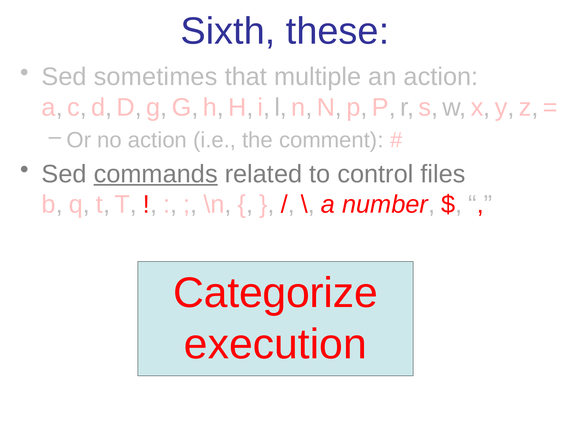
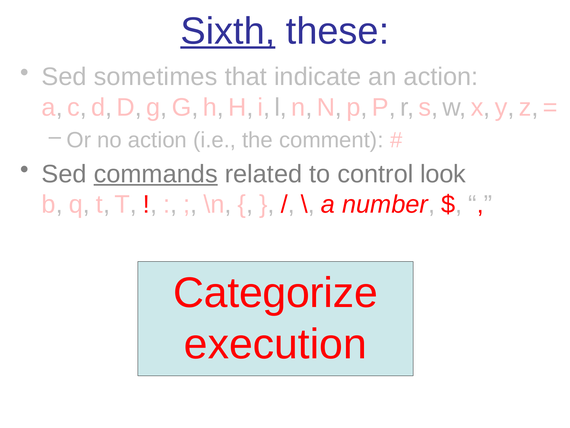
Sixth underline: none -> present (228, 31)
multiple: multiple -> indicate (318, 77)
files: files -> look (443, 174)
